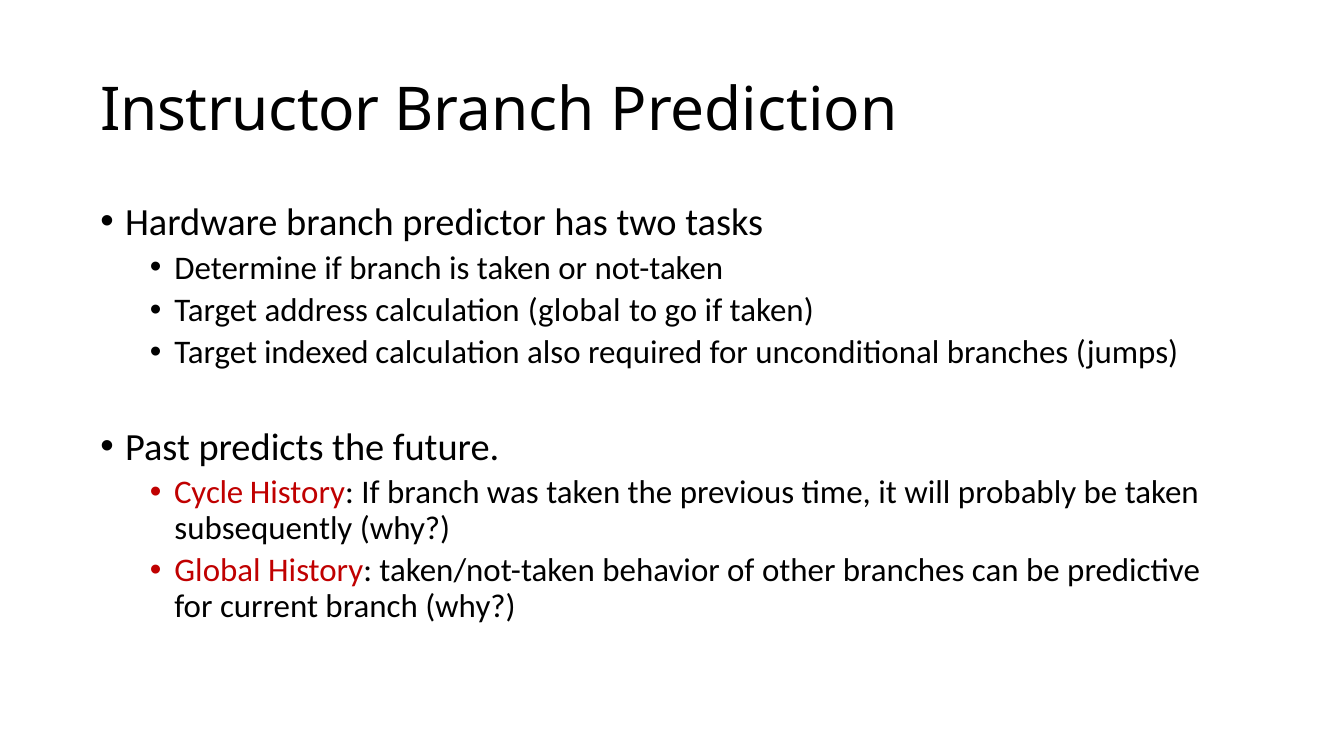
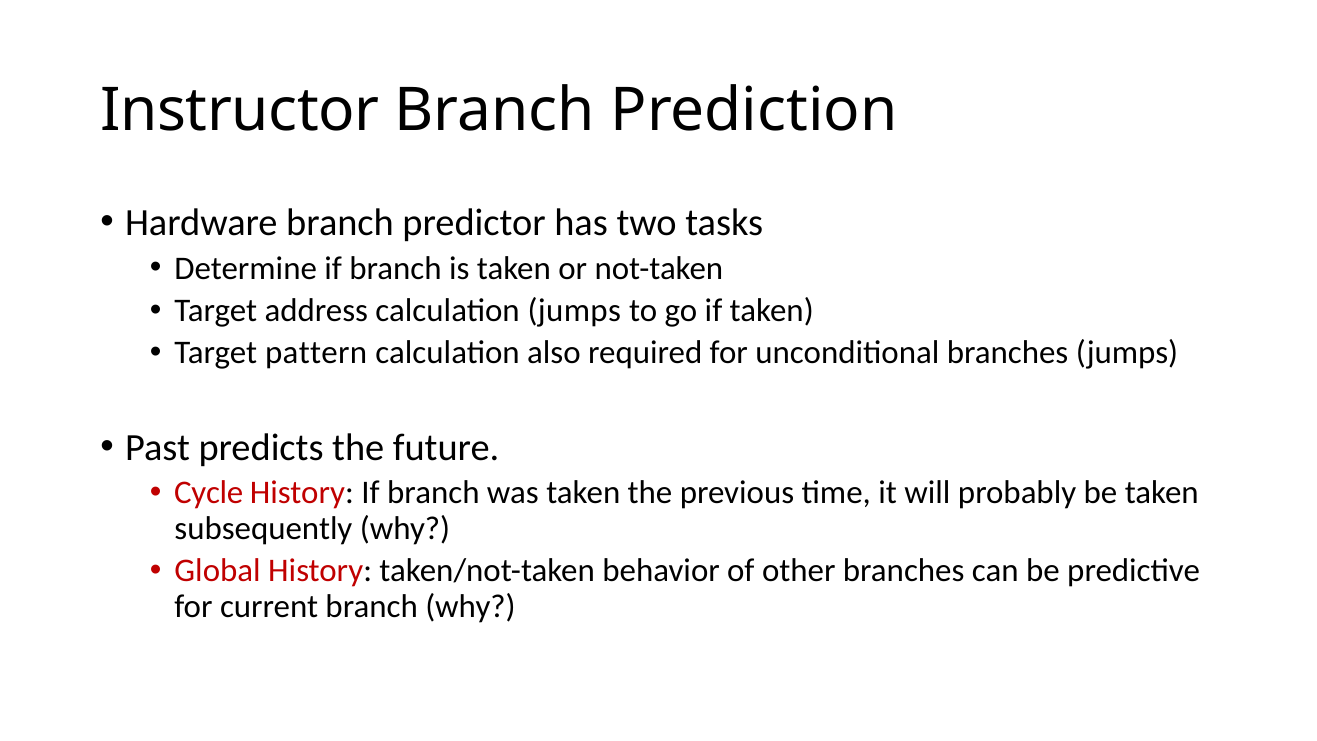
calculation global: global -> jumps (574, 310)
indexed: indexed -> pattern (316, 353)
